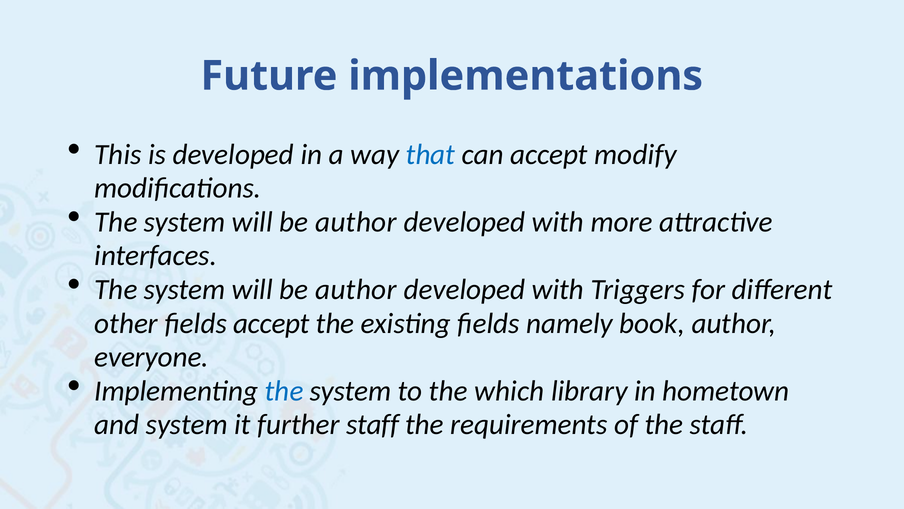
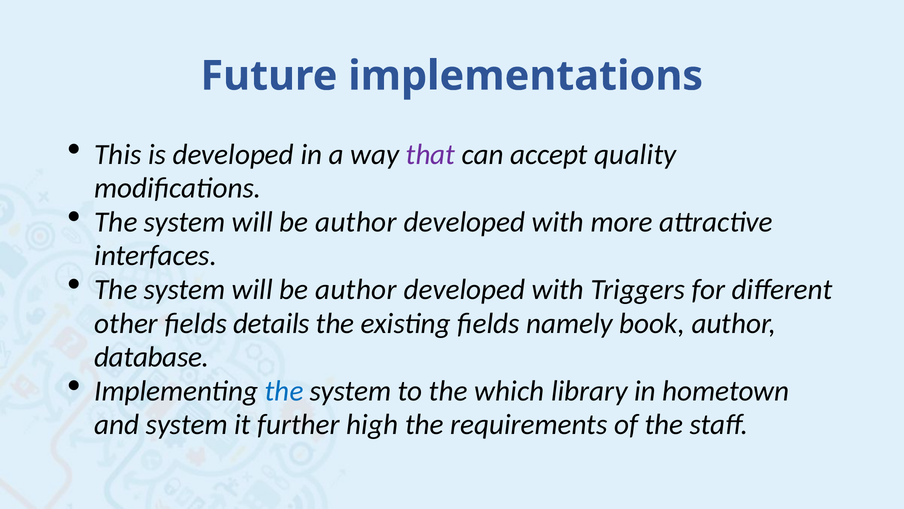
that colour: blue -> purple (431, 154)
modify: modify -> quality (635, 154)
fields accept: accept -> details (271, 323)
everyone: everyone -> database (152, 357)
further staff: staff -> high (372, 424)
